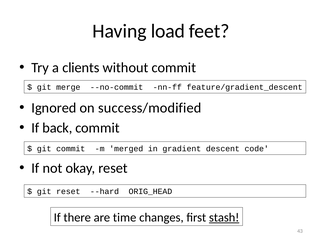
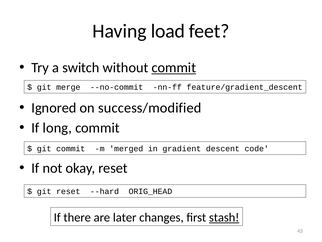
clients: clients -> switch (81, 68)
commit underline: none -> present (174, 68)
back: back -> long (57, 128)
time: time -> later (125, 217)
